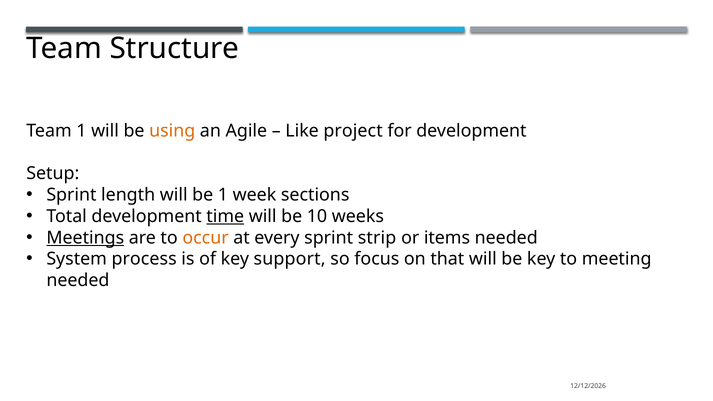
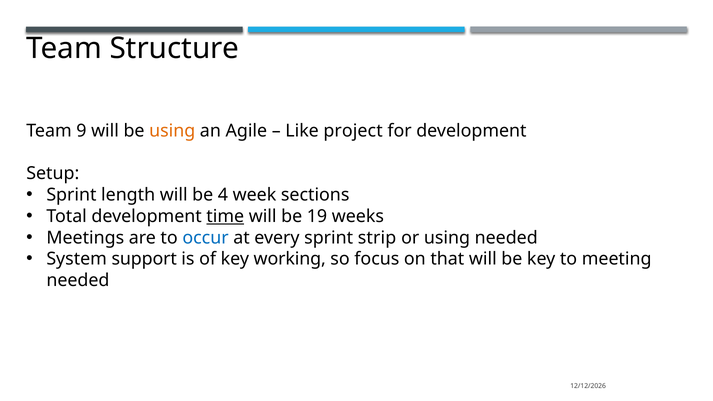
Team 1: 1 -> 9 (81, 131)
be 1: 1 -> 4 (223, 195)
10: 10 -> 19 (317, 216)
Meetings underline: present -> none (85, 238)
occur colour: orange -> blue (206, 238)
or items: items -> using (447, 238)
process: process -> support (144, 259)
support: support -> working (290, 259)
